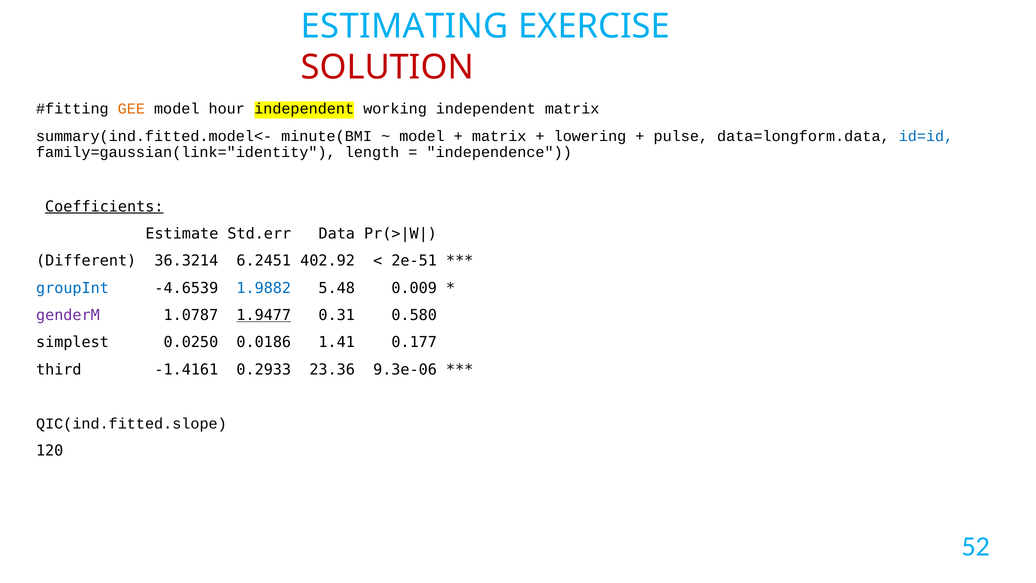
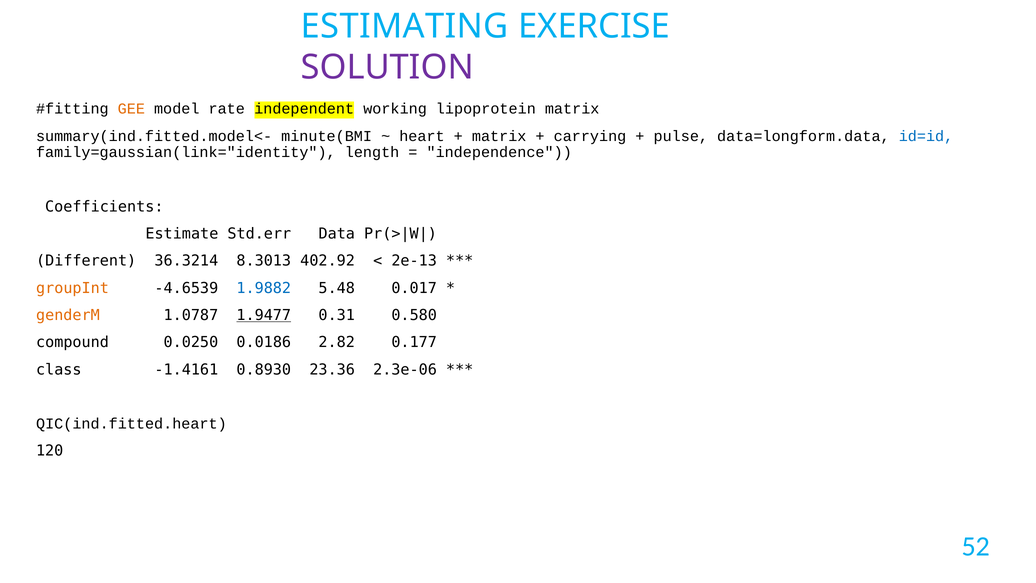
SOLUTION colour: red -> purple (387, 68)
hour: hour -> rate (227, 109)
working independent: independent -> lipoprotein (486, 109)
model: model -> heart (422, 136)
lowering: lowering -> carrying (590, 136)
Coefficients underline: present -> none (104, 207)
6.2451: 6.2451 -> 8.3013 (264, 261)
2e-51: 2e-51 -> 2e-13 (414, 261)
groupInt colour: blue -> orange (72, 288)
0.009: 0.009 -> 0.017 (414, 288)
genderM colour: purple -> orange (68, 315)
simplest: simplest -> compound (72, 342)
1.41: 1.41 -> 2.82 (337, 342)
third: third -> class (59, 369)
0.2933: 0.2933 -> 0.8930 (264, 369)
9.3e-06: 9.3e-06 -> 2.3e-06 (405, 369)
QIC(ind.fitted.slope: QIC(ind.fitted.slope -> QIC(ind.fitted.heart (131, 424)
